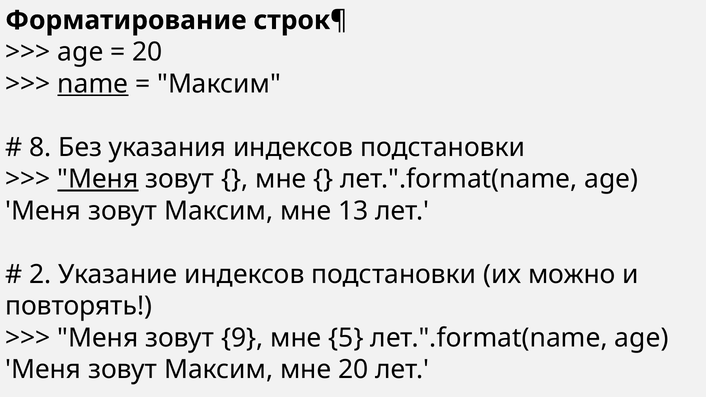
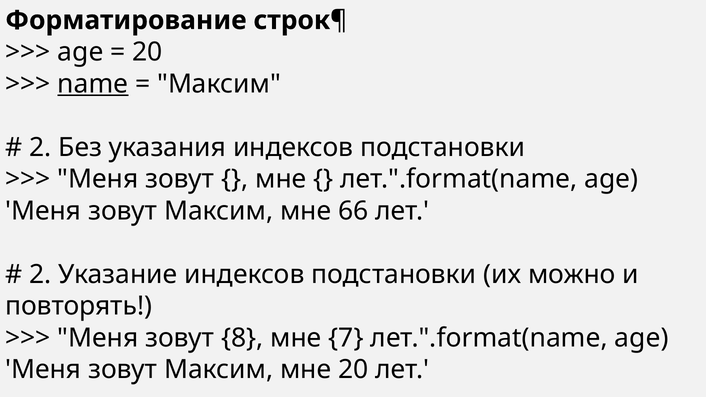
8: 8 -> 2 (40, 147)
Меня underline: present -> none (98, 179)
13: 13 -> 66 (353, 211)
9: 9 -> 8 (242, 338)
5: 5 -> 7 (346, 338)
